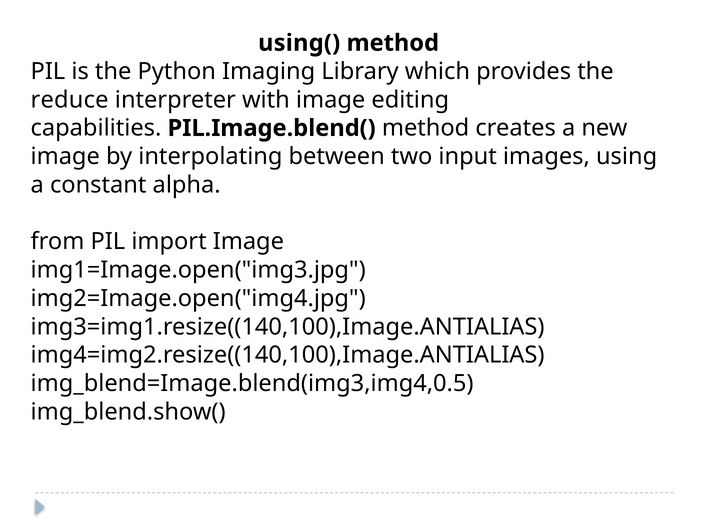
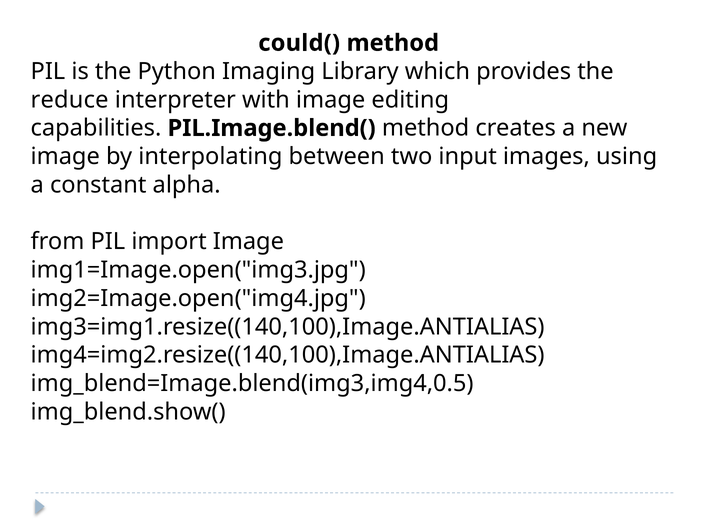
using(: using( -> could( (299, 43)
